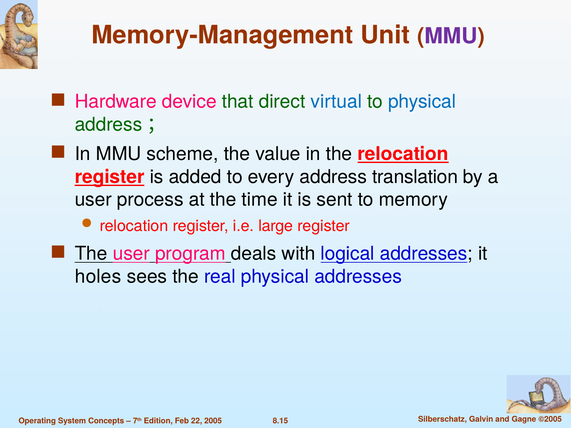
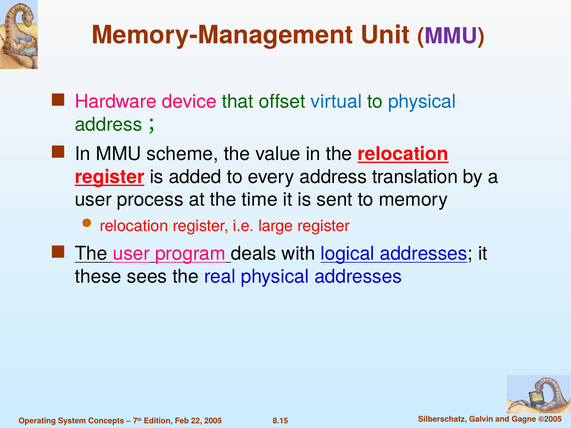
direct: direct -> offset (282, 102)
holes: holes -> these (98, 277)
